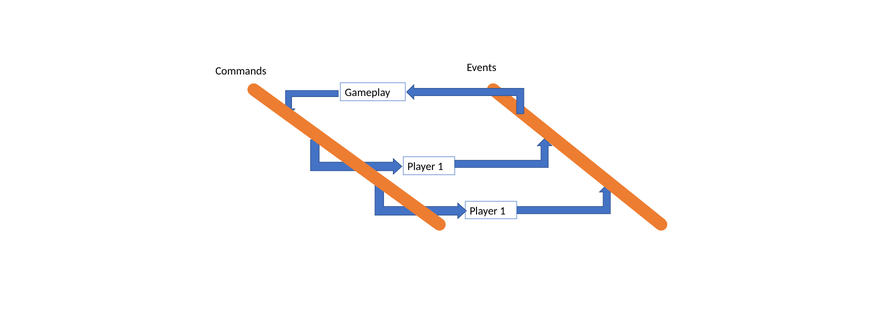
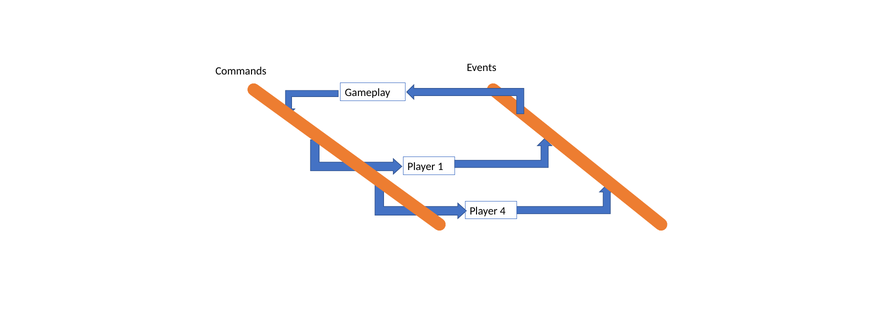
1: 1 -> 4 (503, 211)
